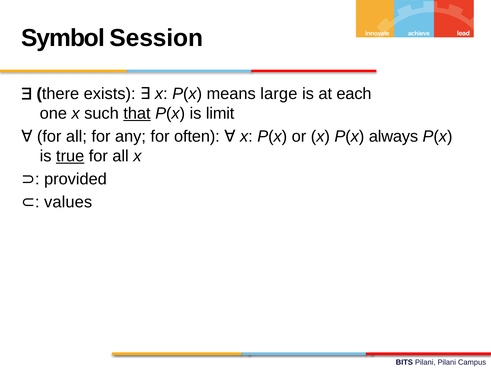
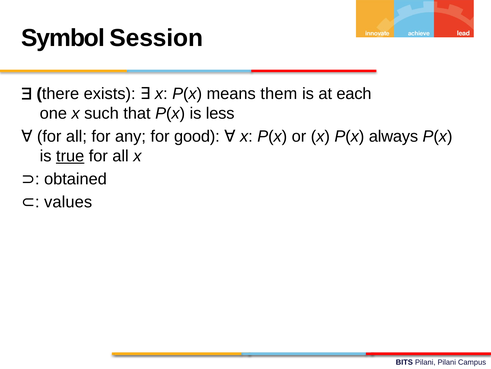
large: large -> them (279, 94)
that underline: present -> none (137, 113)
limit: limit -> less (220, 113)
often: often -> good (197, 136)
provided: provided -> obtained (75, 179)
